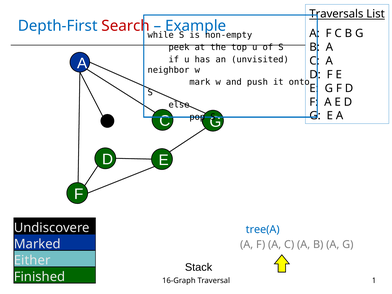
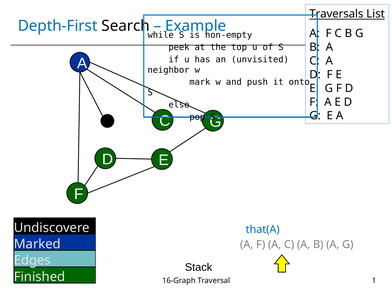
Search colour: red -> black (126, 26)
tree(A: tree(A -> that(A (263, 230)
Either: Either -> Edges (32, 260)
